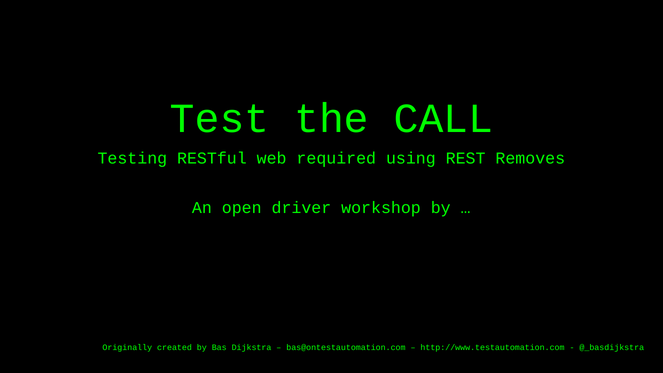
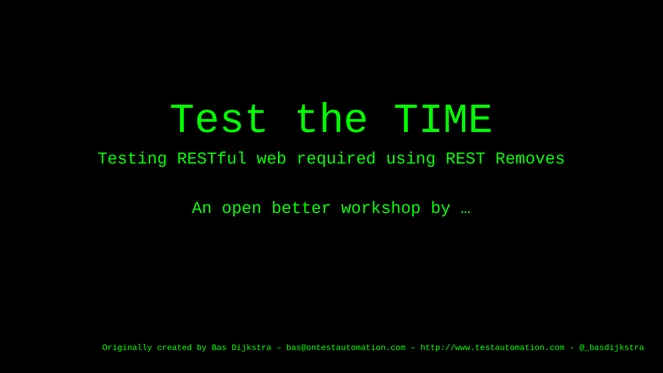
CALL: CALL -> TIME (443, 118)
driver: driver -> better (301, 208)
